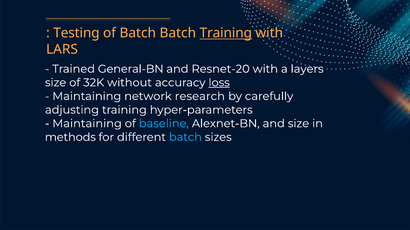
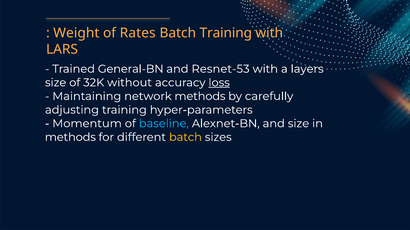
Testing: Testing -> Weight (76, 33)
of Batch: Batch -> Rates (138, 33)
Training underline: present -> none (226, 33)
Resnet-20: Resnet-20 -> Resnet-53 (221, 69)
network research: research -> methods (200, 96)
Maintaining: Maintaining -> Momentum (87, 124)
batch colour: light blue -> yellow (185, 137)
